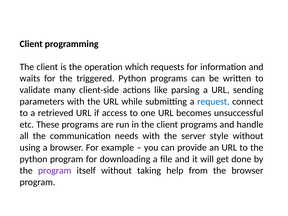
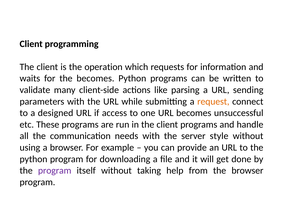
the triggered: triggered -> becomes (95, 78)
request colour: blue -> orange (213, 101)
retrieved: retrieved -> designed (56, 113)
